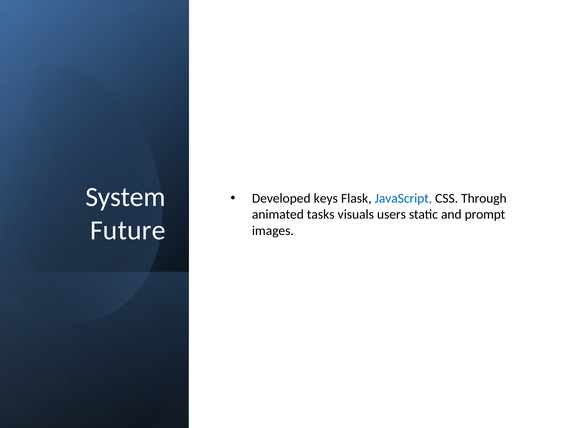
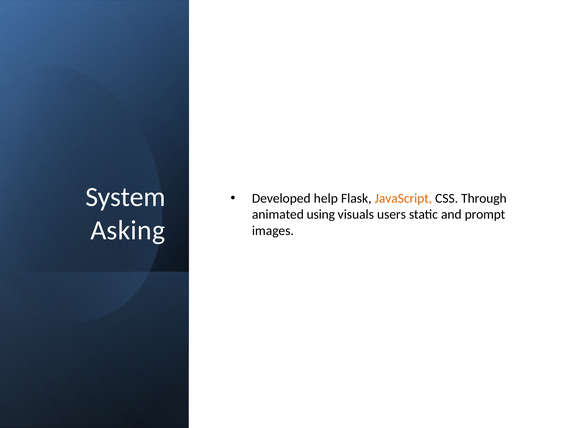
keys: keys -> help (326, 198)
JavaScript colour: blue -> orange (403, 198)
tasks: tasks -> using (321, 214)
Future: Future -> Asking (128, 230)
